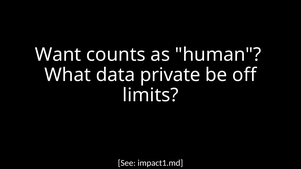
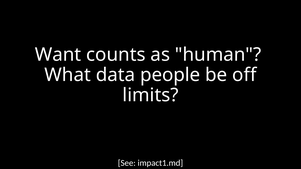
private: private -> people (170, 75)
